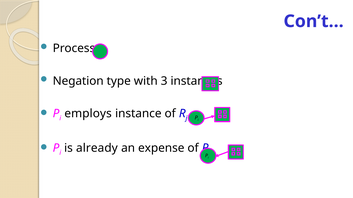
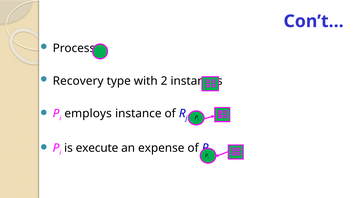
Negation: Negation -> Recovery (78, 81)
3: 3 -> 2 (164, 81)
already: already -> execute (97, 148)
